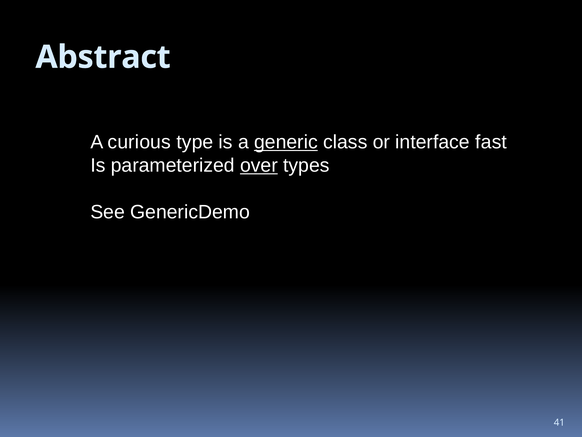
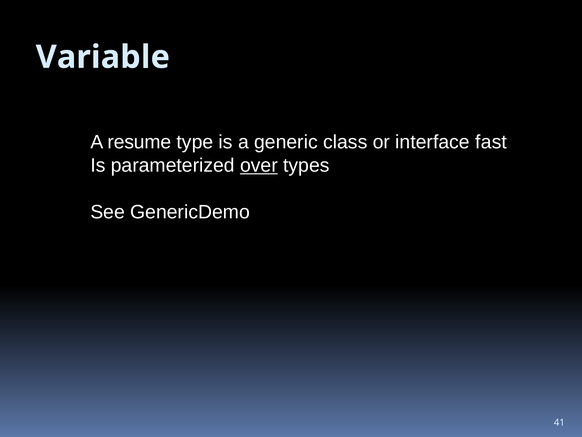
Abstract: Abstract -> Variable (103, 57)
curious: curious -> resume (139, 142)
generic underline: present -> none (286, 142)
